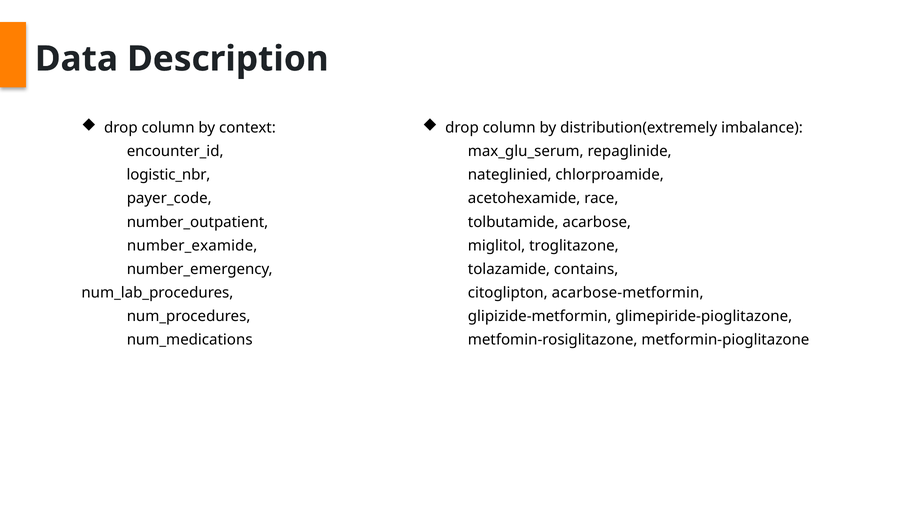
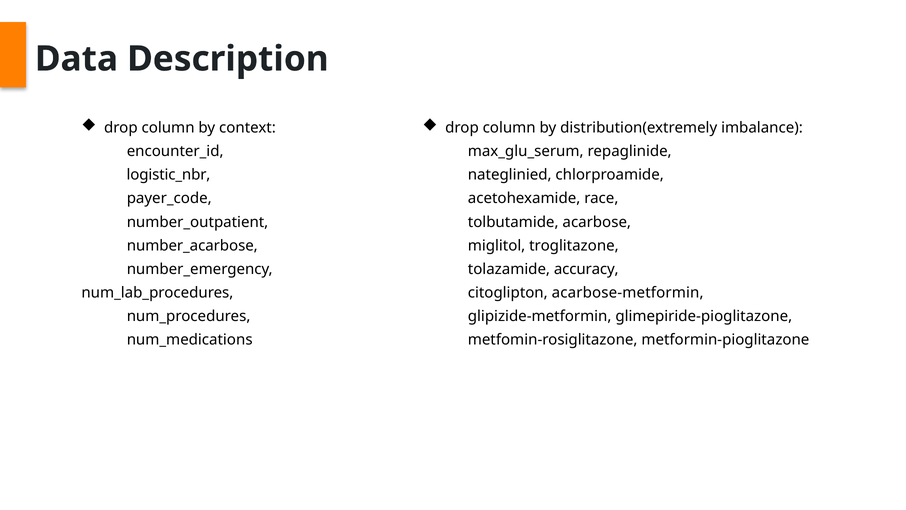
number_examide: number_examide -> number_acarbose (192, 245)
contains: contains -> accuracy (586, 269)
